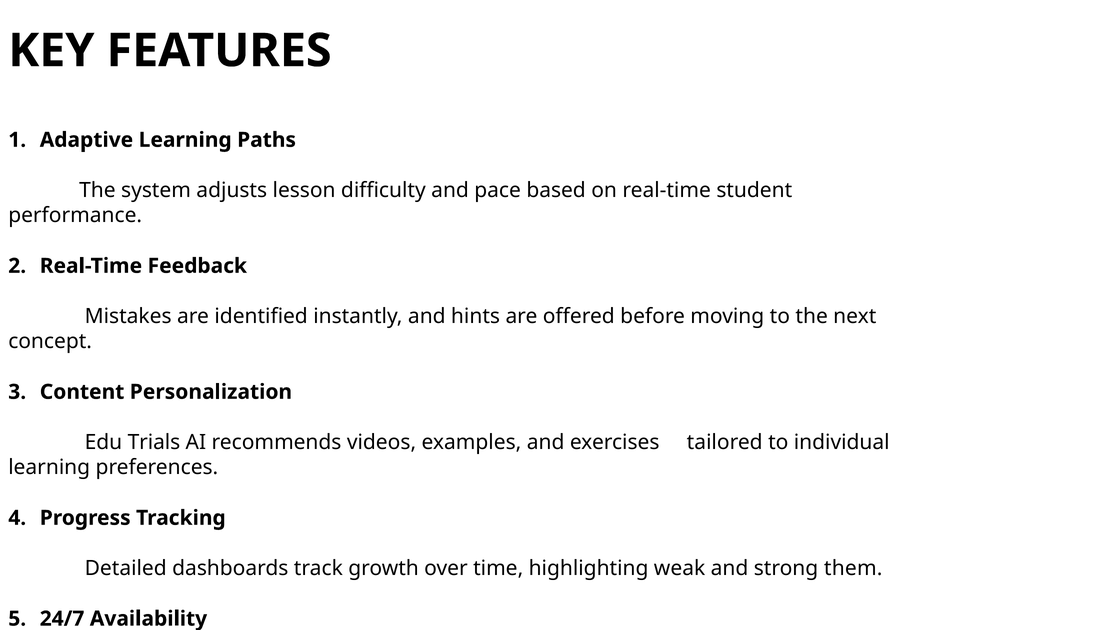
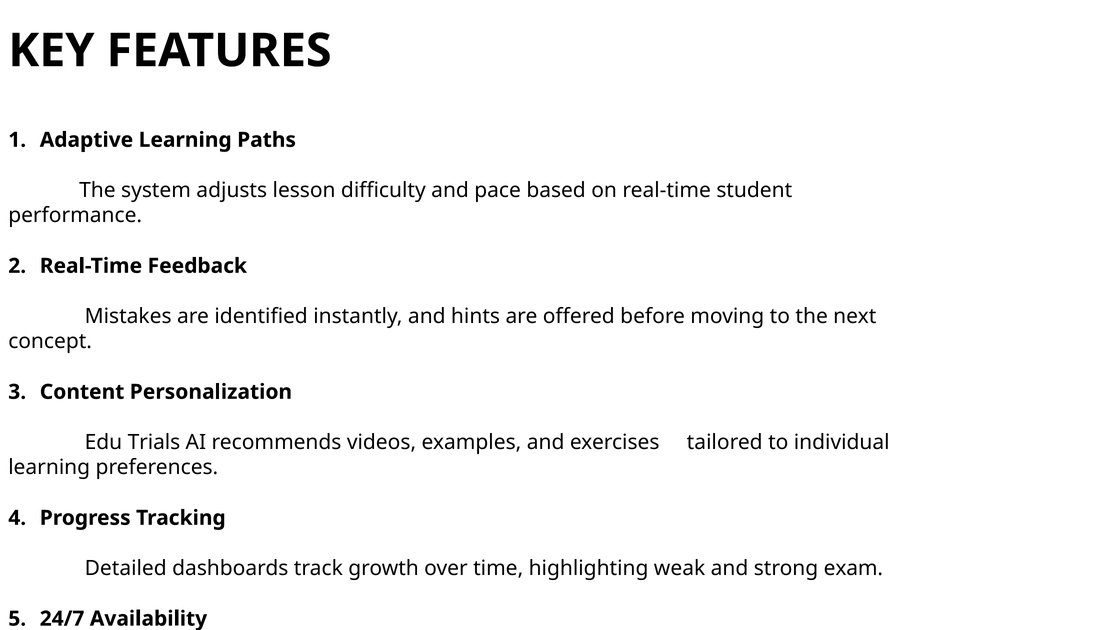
them: them -> exam (853, 568)
